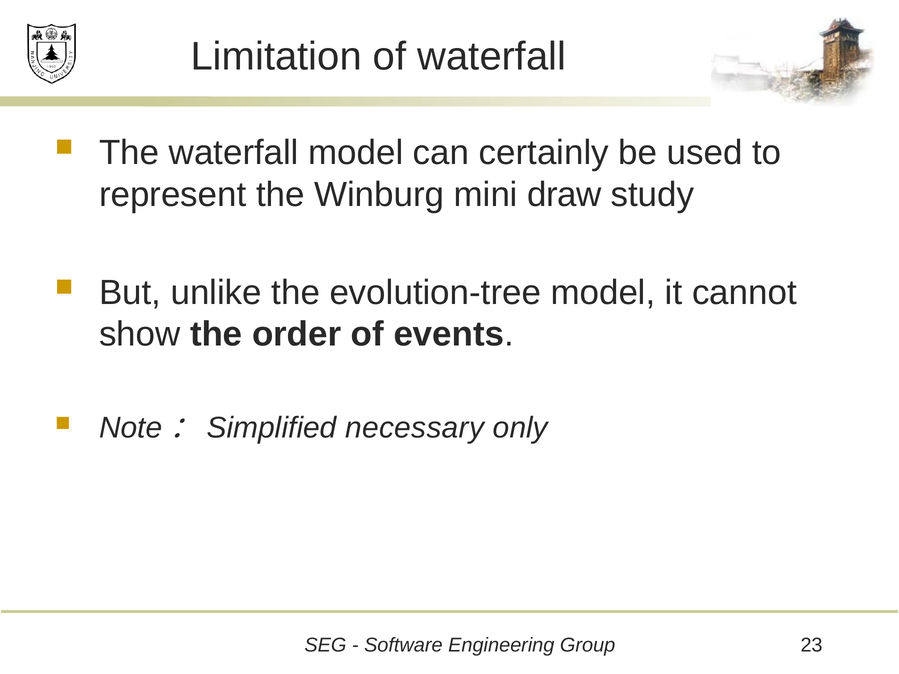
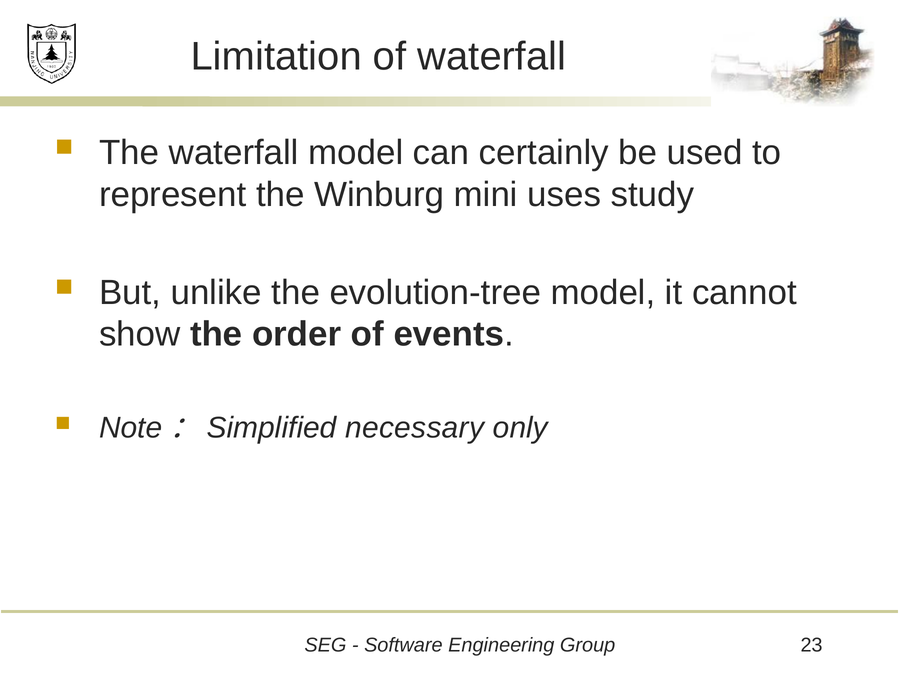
draw: draw -> uses (564, 195)
